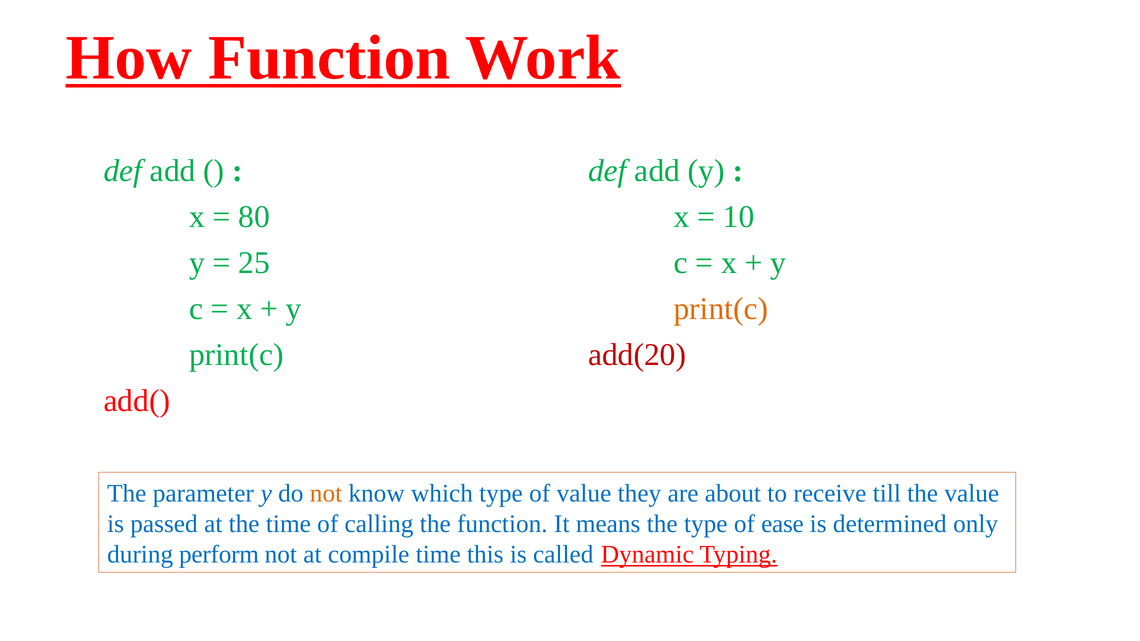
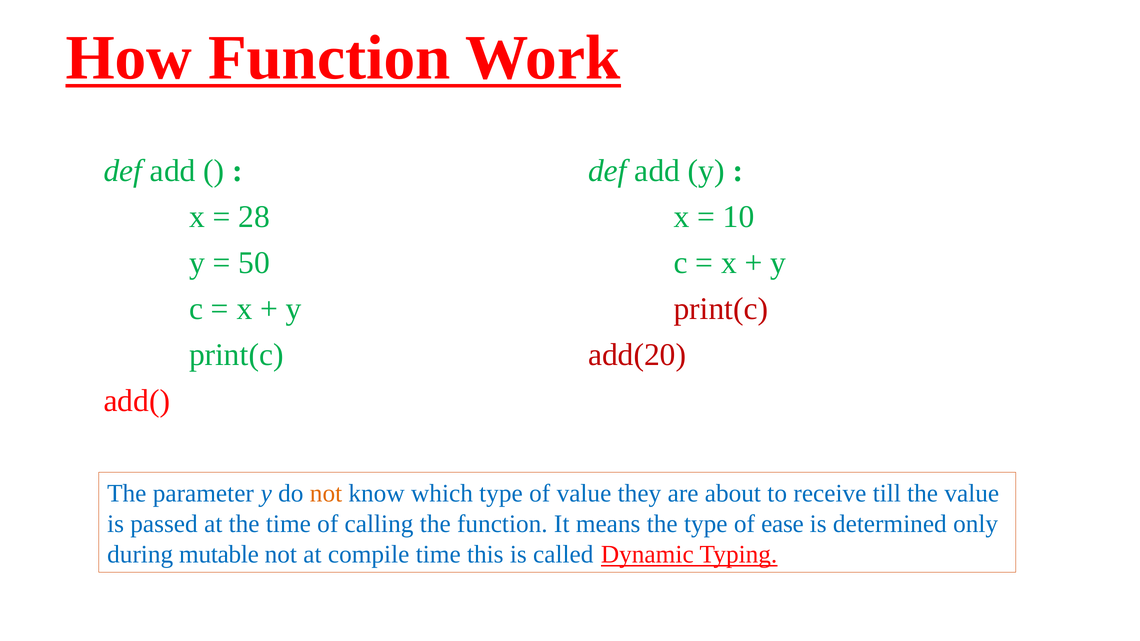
80: 80 -> 28 (254, 217)
25: 25 -> 50 (254, 263)
print(c colour: orange -> red (721, 309)
perform: perform -> mutable (219, 555)
